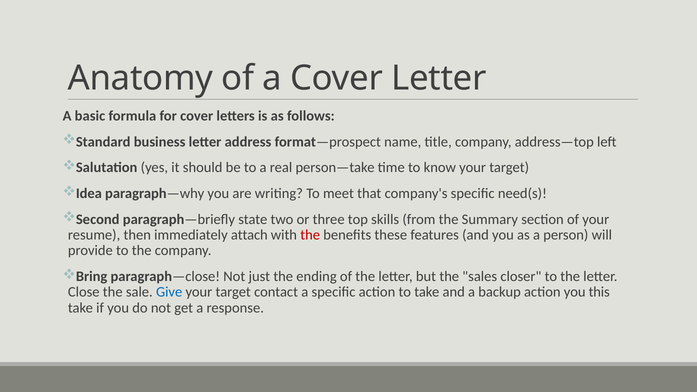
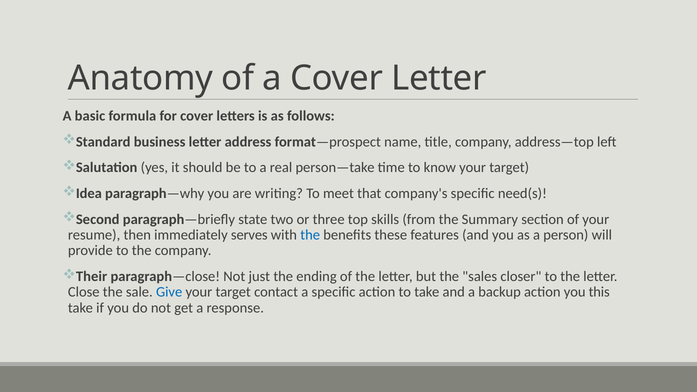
attach: attach -> serves (249, 235)
the colour: red -> blue (310, 235)
Bring: Bring -> Their (92, 276)
